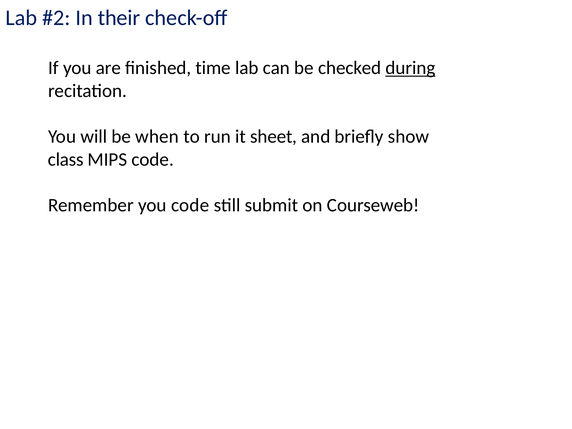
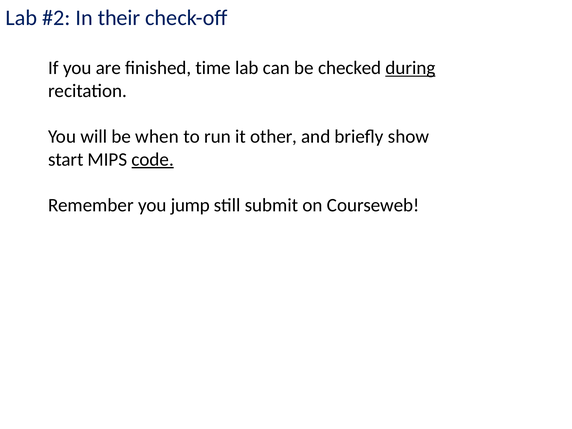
sheet: sheet -> other (274, 137)
class: class -> start (66, 160)
code underline: none -> present (153, 160)
you code: code -> jump (190, 205)
